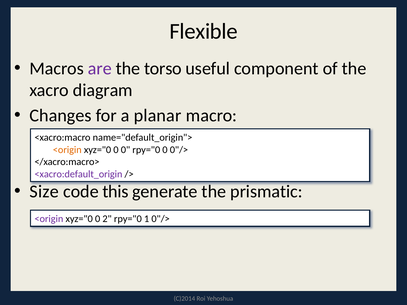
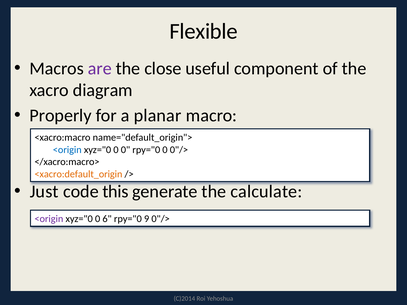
torso: torso -> close (163, 68)
Changes: Changes -> Properly (61, 116)
<origin colour: orange -> blue (67, 150)
<xacro:default_origin colour: purple -> orange (78, 174)
Size: Size -> Just (44, 192)
prismatic: prismatic -> calculate (266, 192)
2: 2 -> 6 (107, 219)
1: 1 -> 9 (147, 219)
